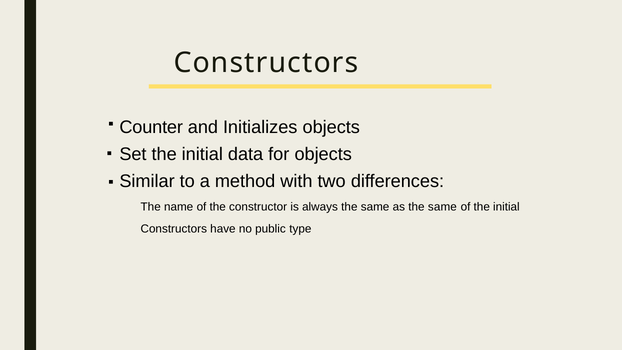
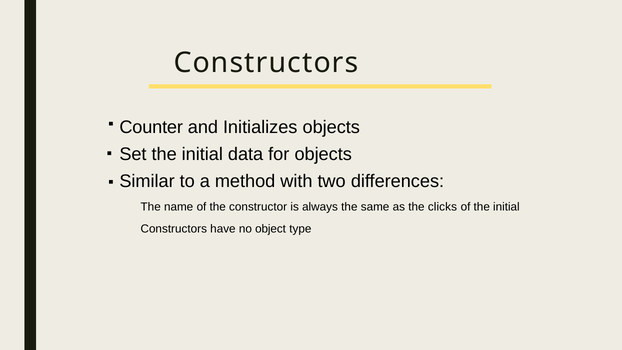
as the same: same -> clicks (442, 207)
public: public -> object (271, 229)
